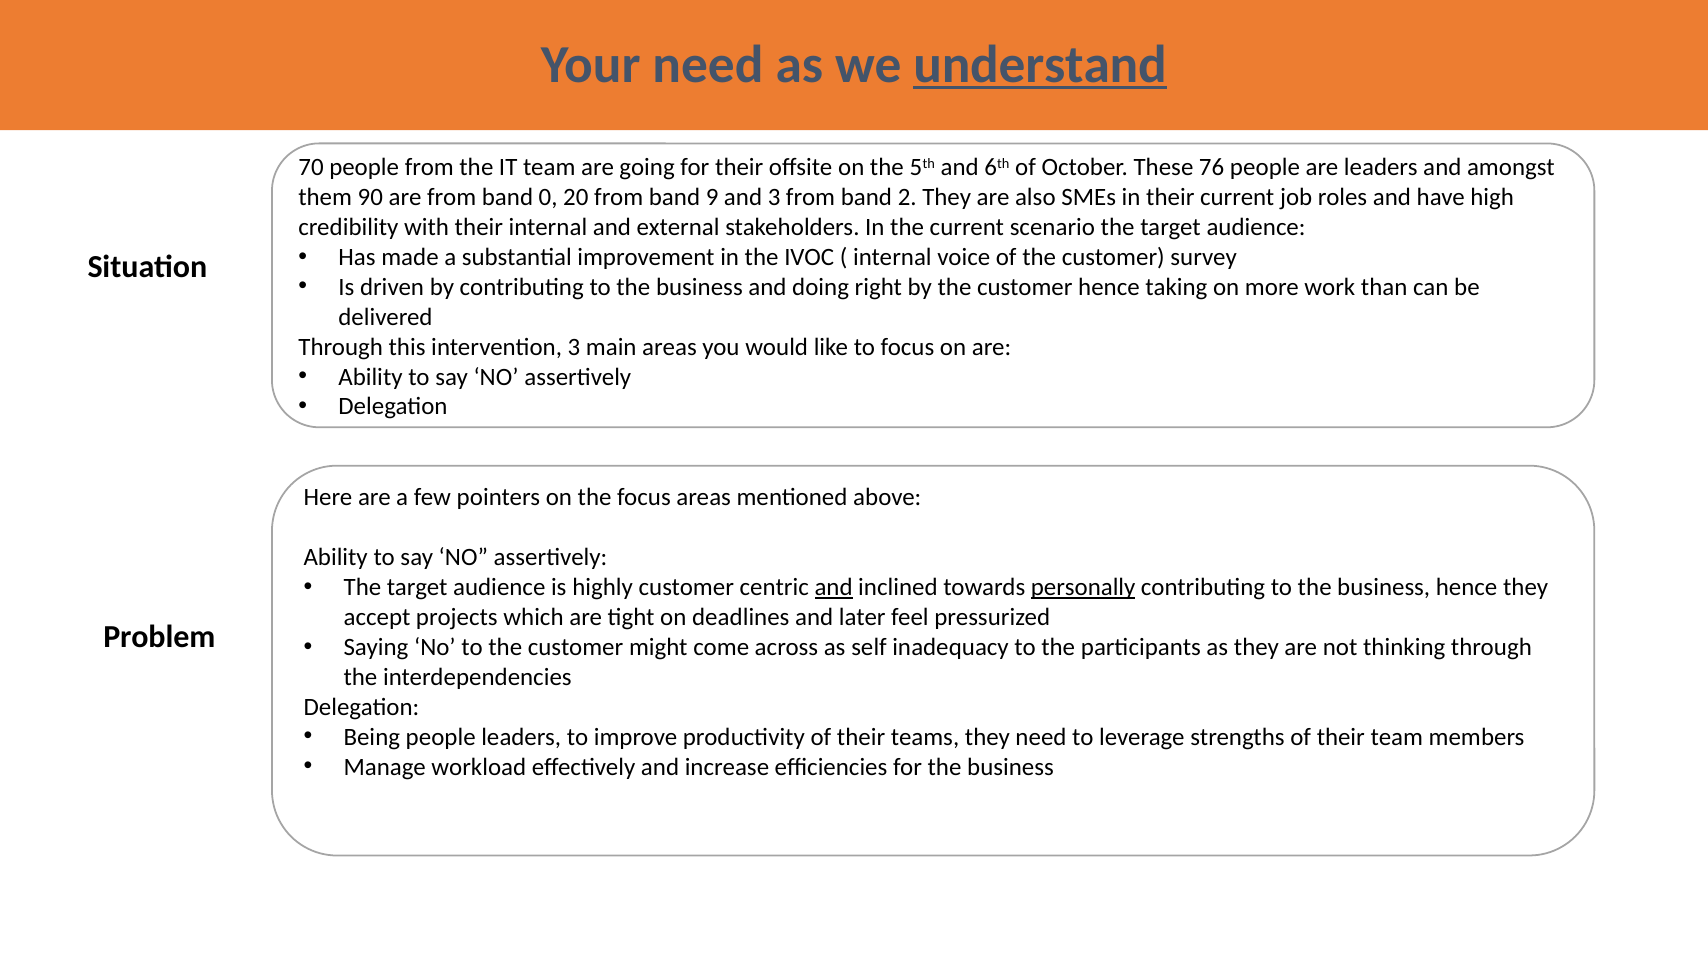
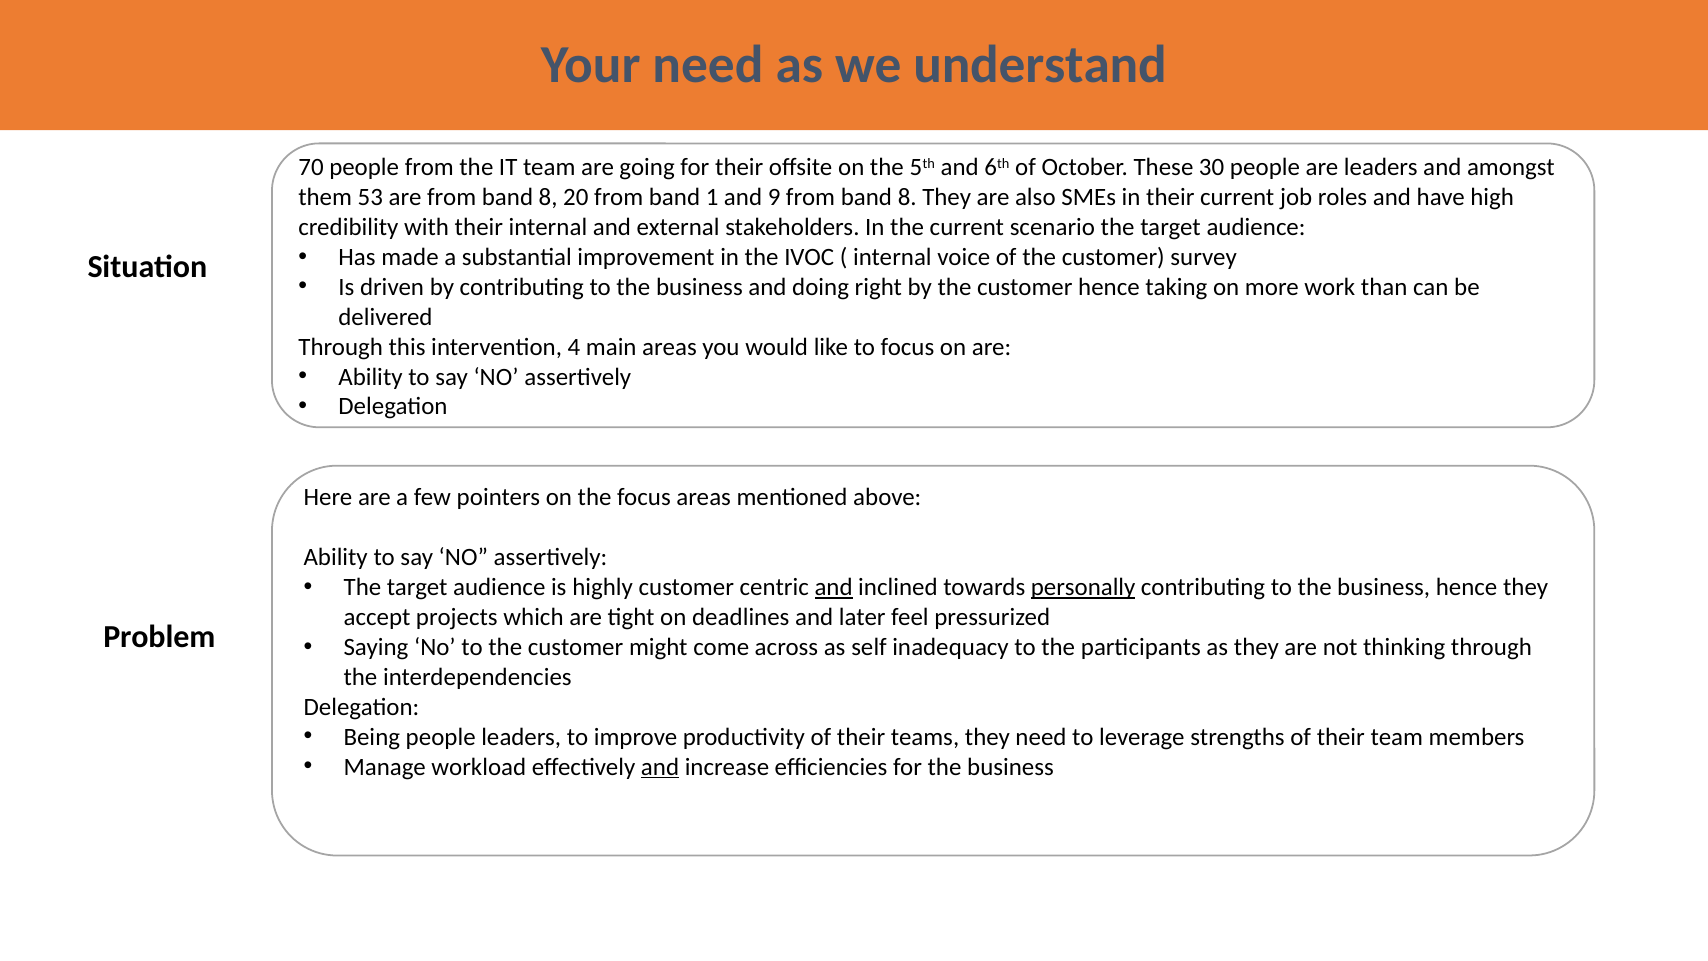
understand underline: present -> none (1040, 65)
76: 76 -> 30 (1212, 167)
90: 90 -> 53 (370, 197)
are from band 0: 0 -> 8 (548, 197)
9: 9 -> 1 (712, 197)
and 3: 3 -> 9 (774, 197)
2: 2 -> 8 (907, 197)
intervention 3: 3 -> 4 (574, 347)
and underline: none -> present (660, 767)
